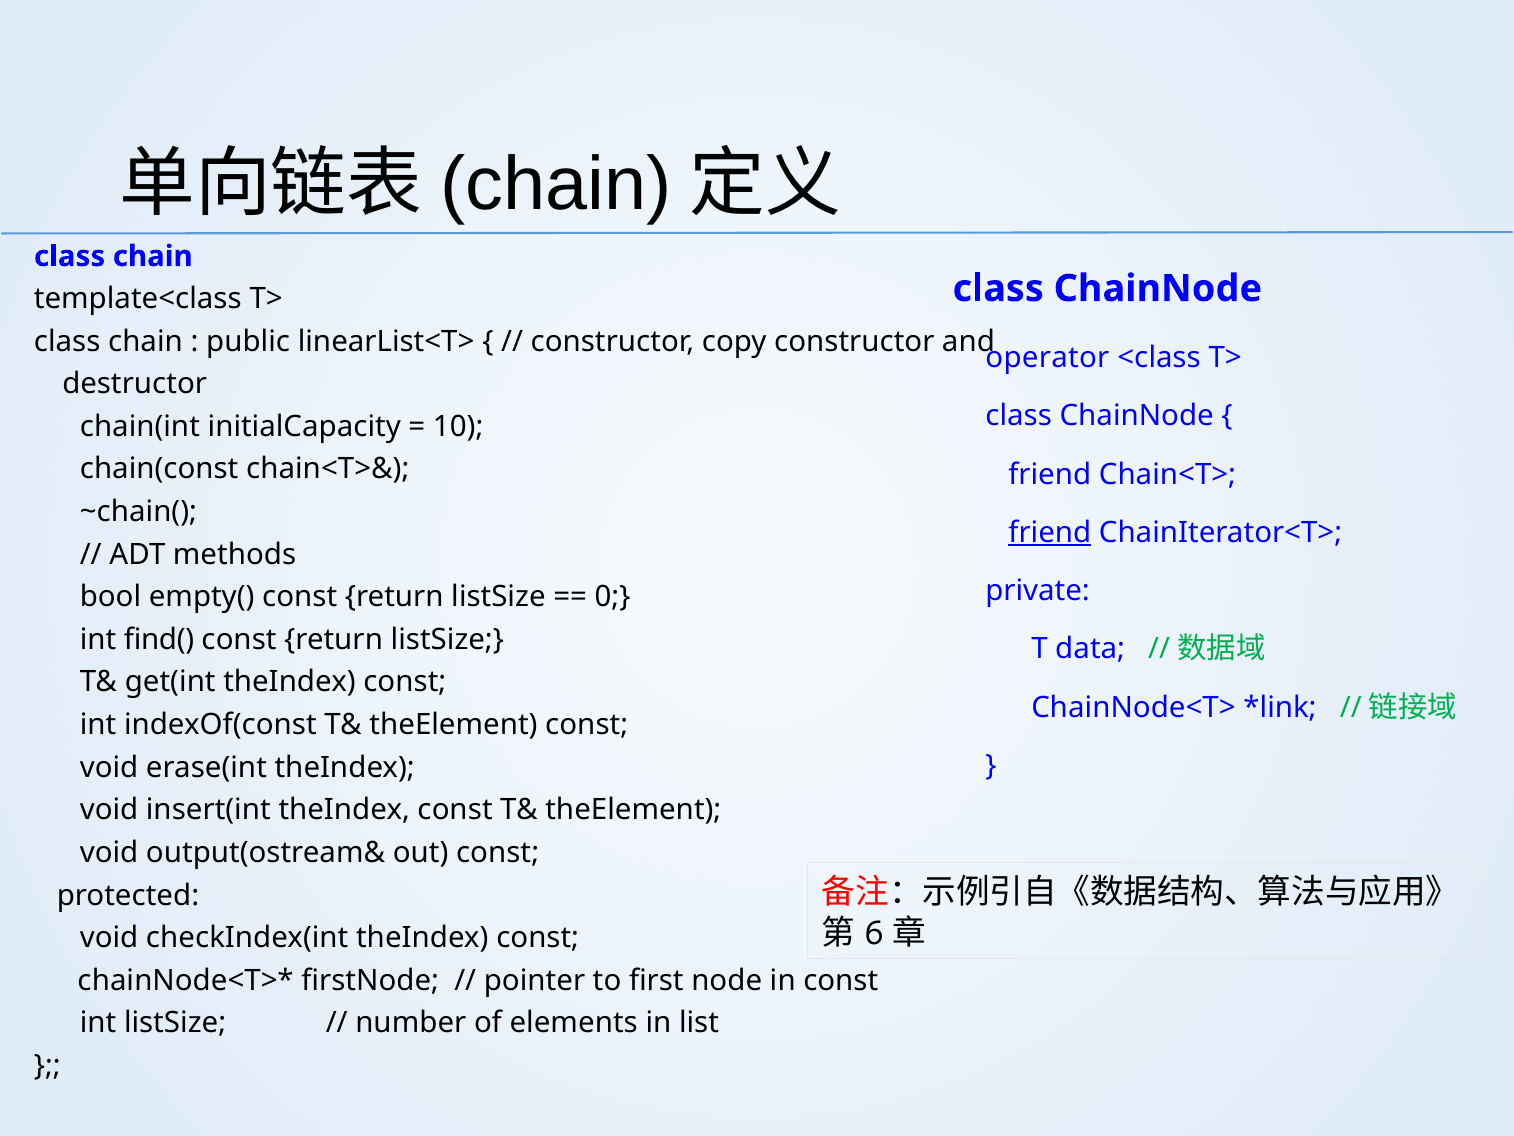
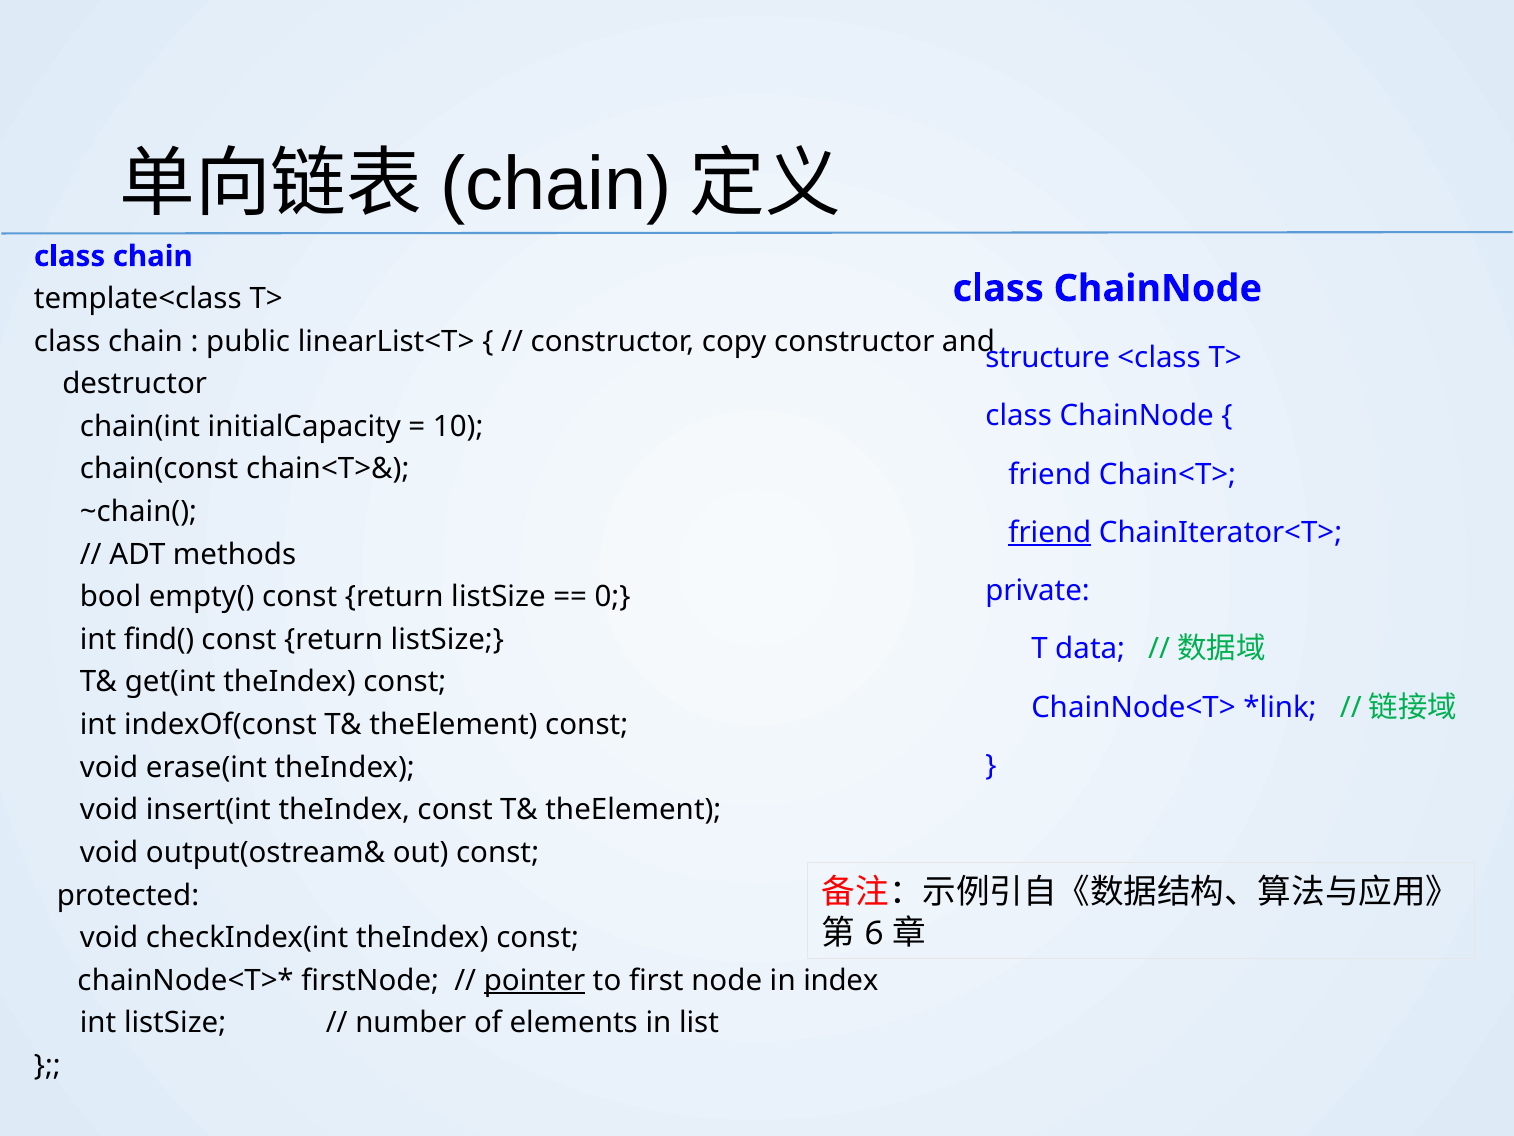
operator: operator -> structure (1048, 358)
pointer underline: none -> present (535, 980)
in const: const -> index (841, 980)
